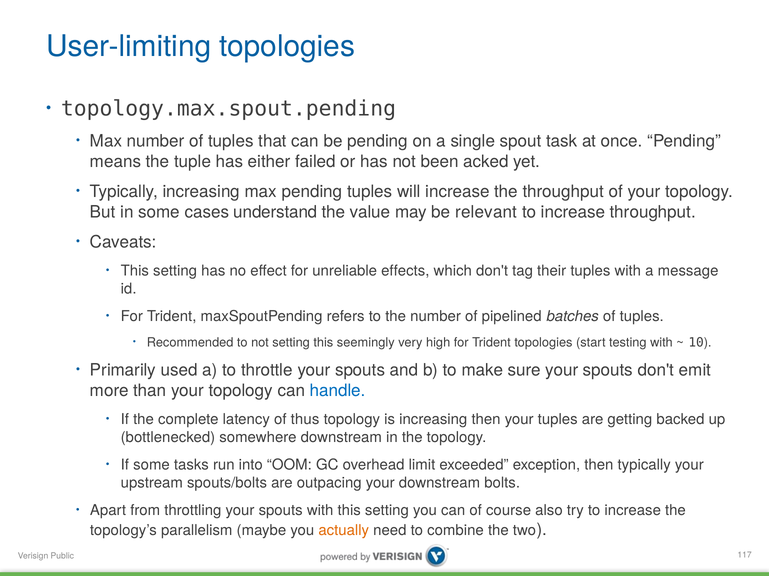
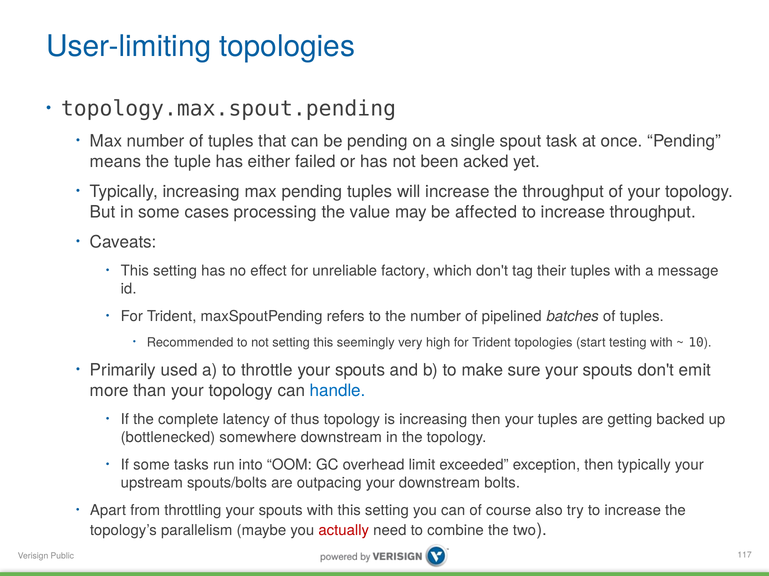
understand: understand -> processing (275, 212)
relevant: relevant -> affected (486, 212)
effects: effects -> factory (405, 271)
actually colour: orange -> red (344, 531)
